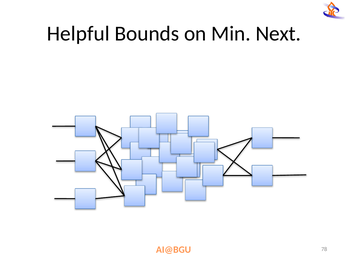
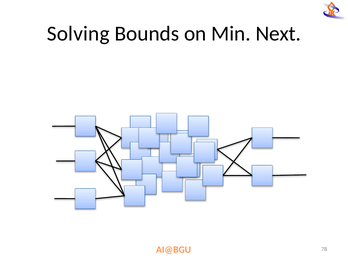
Helpful: Helpful -> Solving (78, 34)
